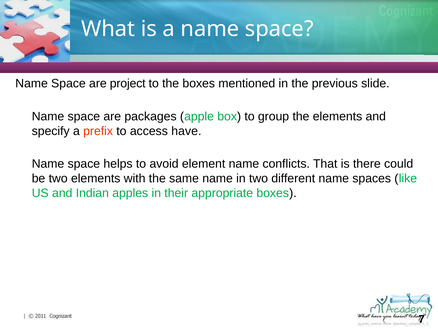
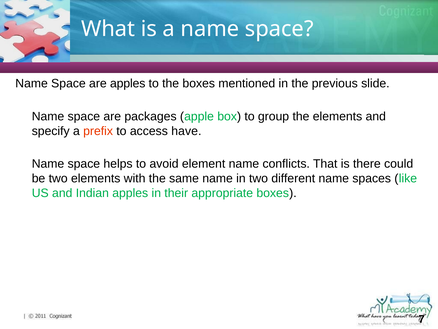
are project: project -> apples (128, 83)
